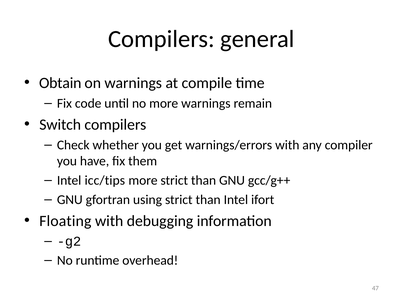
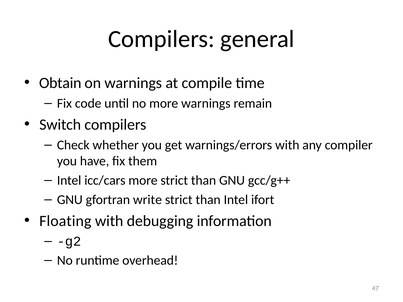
icc/tips: icc/tips -> icc/cars (105, 181)
using: using -> write (147, 200)
